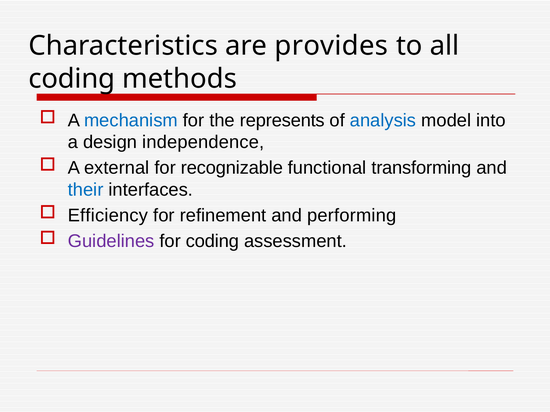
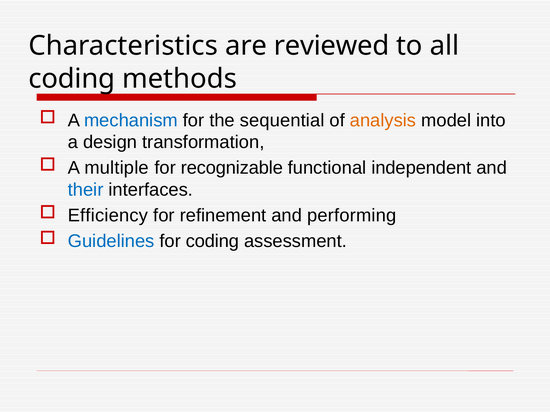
provides: provides -> reviewed (332, 46)
represents: represents -> sequential (282, 120)
analysis colour: blue -> orange (383, 120)
independence: independence -> transformation (203, 142)
external: external -> multiple (117, 168)
transforming: transforming -> independent (421, 168)
Guidelines colour: purple -> blue (111, 241)
